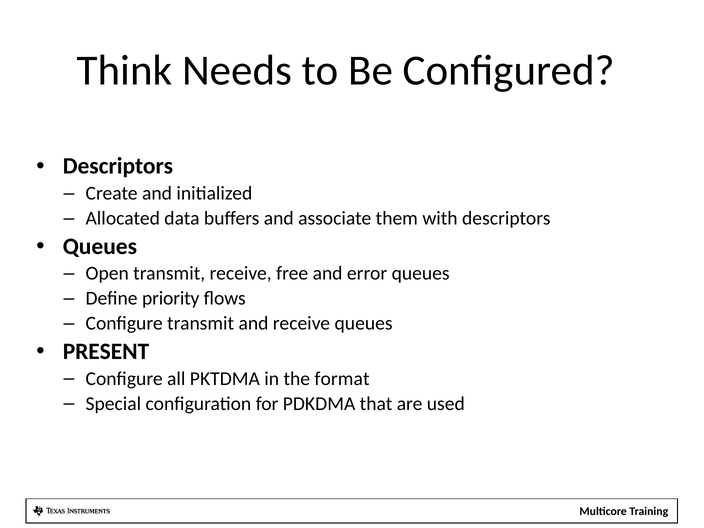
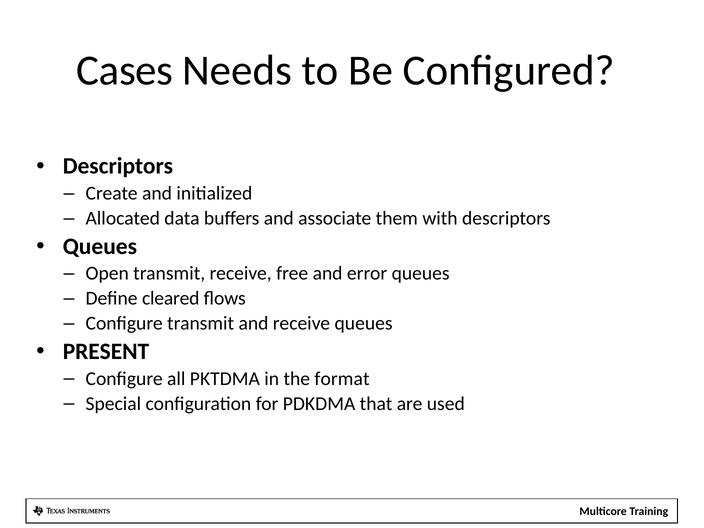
Think: Think -> Cases (125, 70)
priority: priority -> cleared (171, 298)
